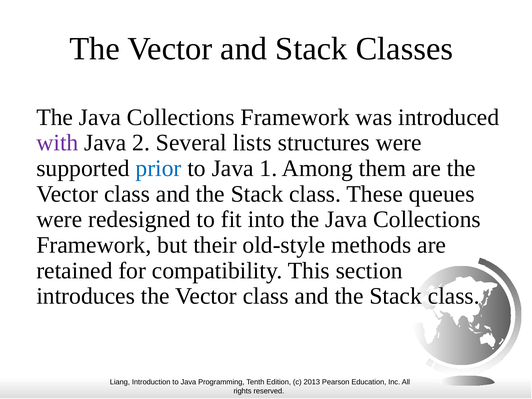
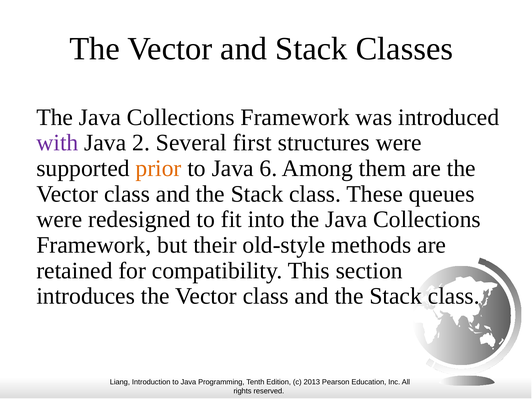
lists: lists -> first (252, 143)
prior colour: blue -> orange (159, 168)
1: 1 -> 6 (268, 168)
